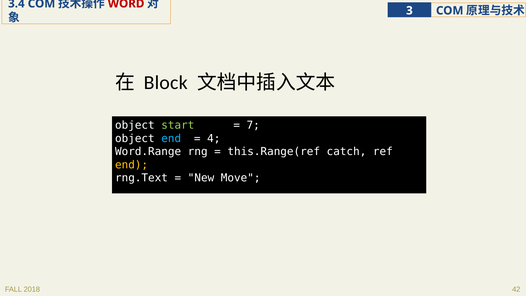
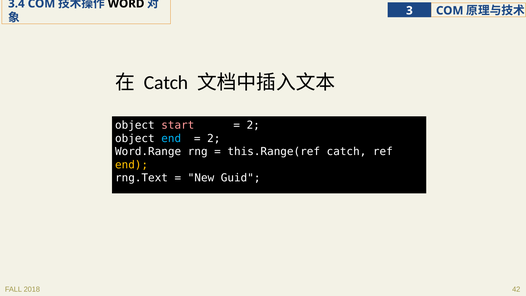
WORD colour: red -> black (126, 4)
Block: Block -> Catch (166, 83)
start colour: light green -> pink (178, 125)
7: 7 -> 2 (253, 125)
4: 4 -> 2 (214, 138)
Move: Move -> Guid (241, 178)
